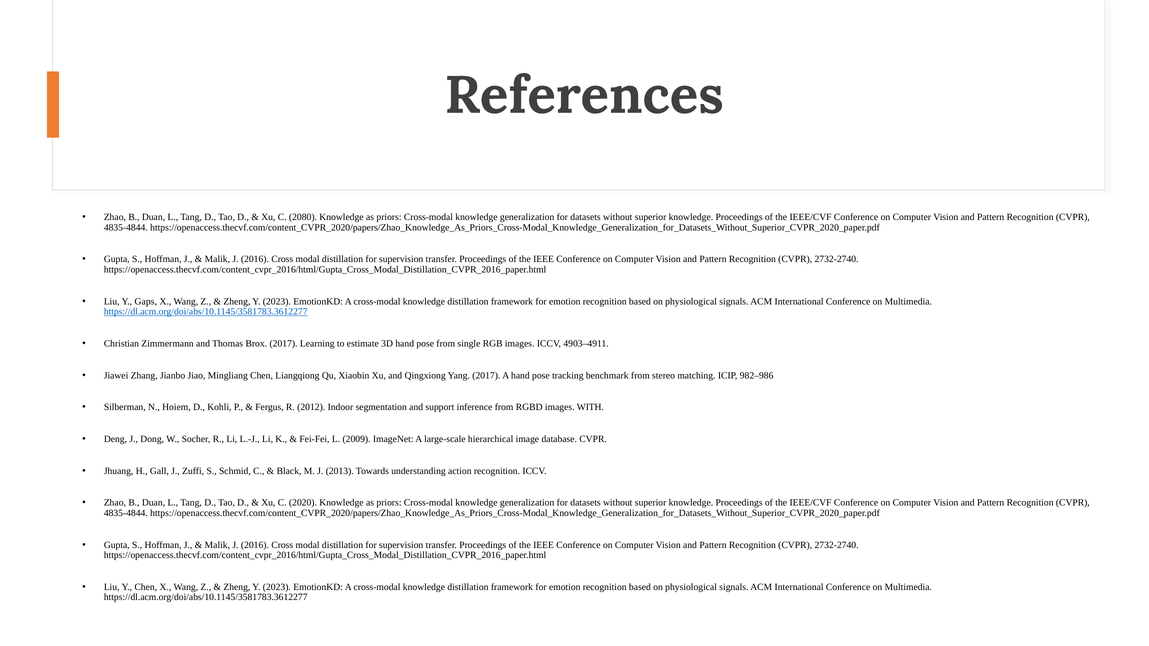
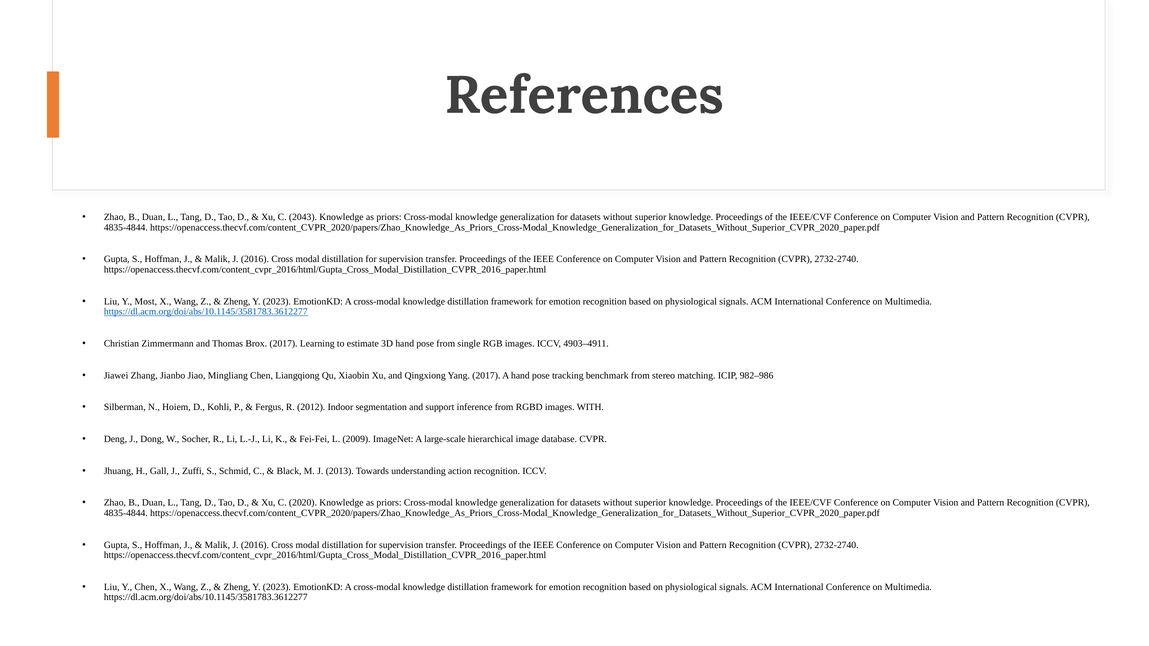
2080: 2080 -> 2043 (303, 217)
Gaps: Gaps -> Most (146, 302)
